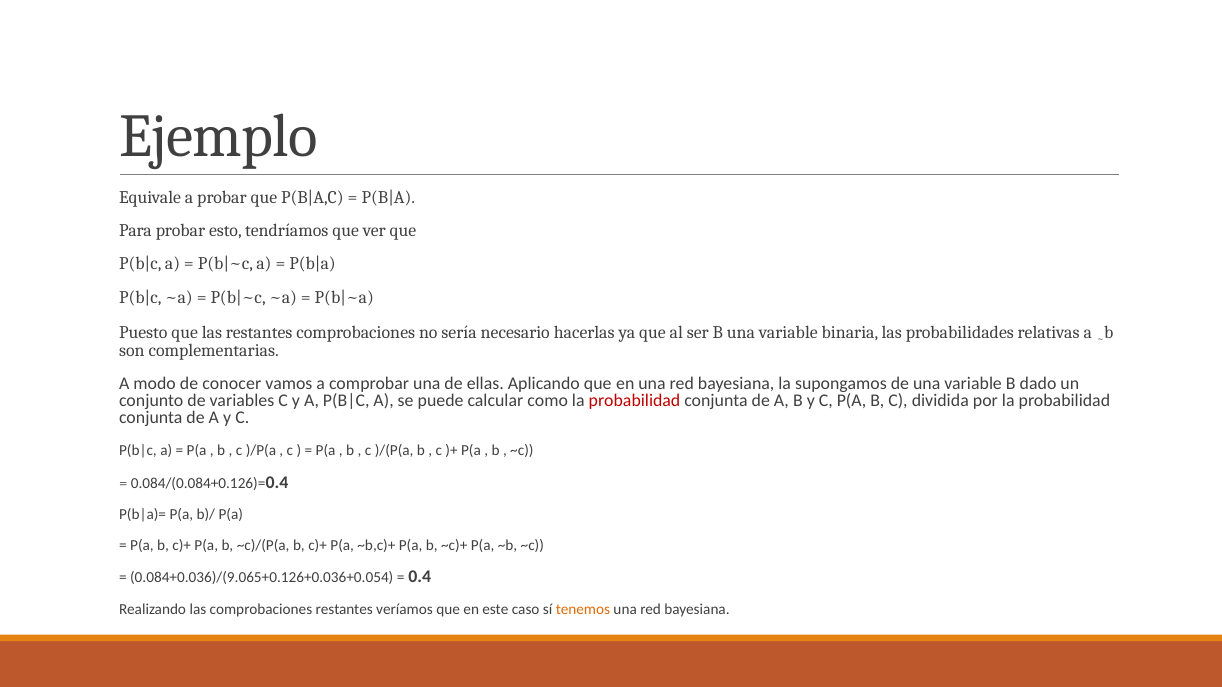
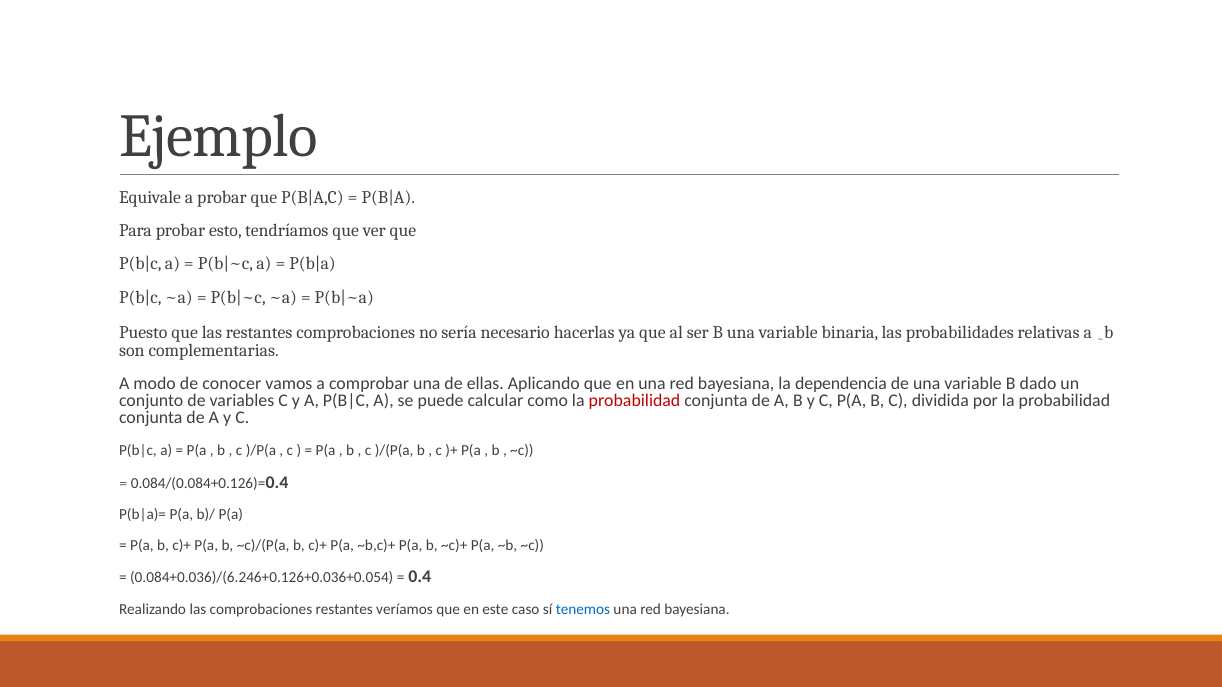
supongamos: supongamos -> dependencia (841, 384)
0.084+0.036)/(9.065+0.126+0.036+0.054: 0.084+0.036)/(9.065+0.126+0.036+0.054 -> 0.084+0.036)/(6.246+0.126+0.036+0.054 (262, 578)
tenemos colour: orange -> blue (583, 610)
